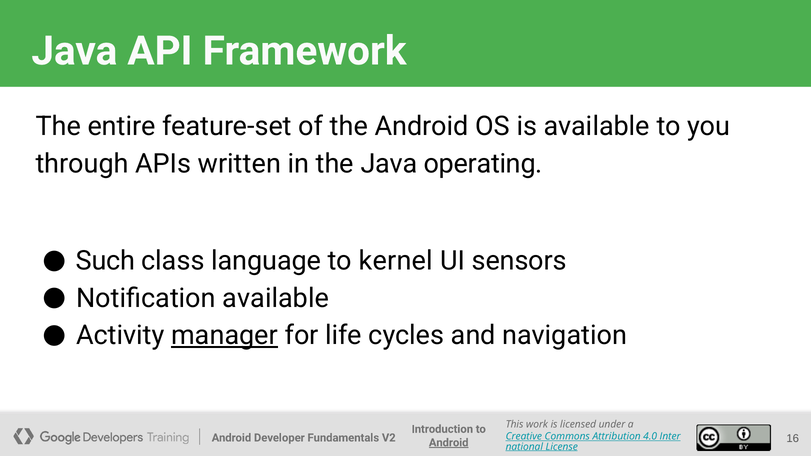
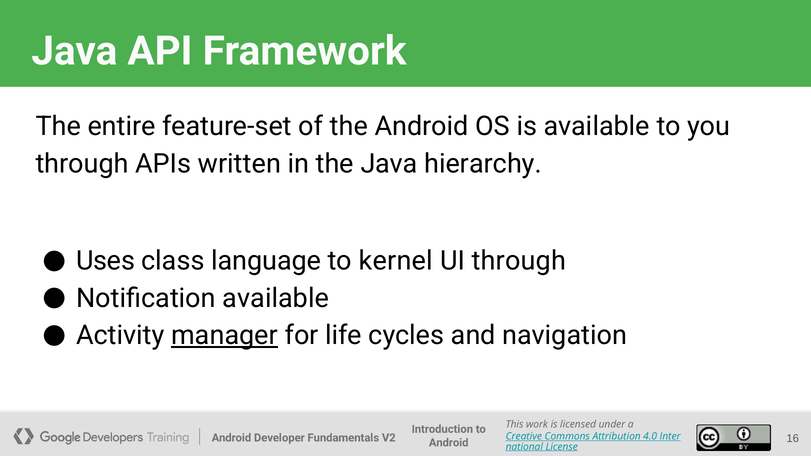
operating: operating -> hierarchy (483, 164)
Such: Such -> Uses (106, 261)
UI sensors: sensors -> through (519, 261)
Android underline: present -> none (449, 443)
